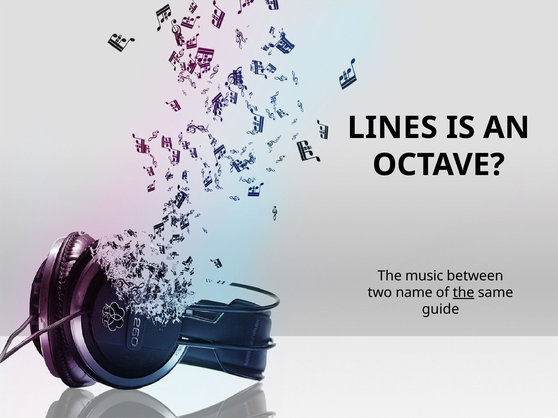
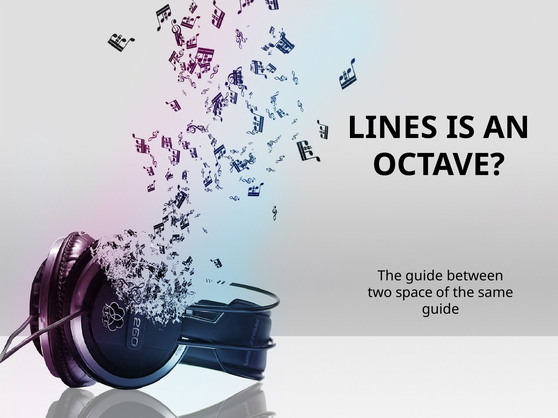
The music: music -> guide (424, 276)
name: name -> space (414, 293)
the underline: present -> none (464, 293)
